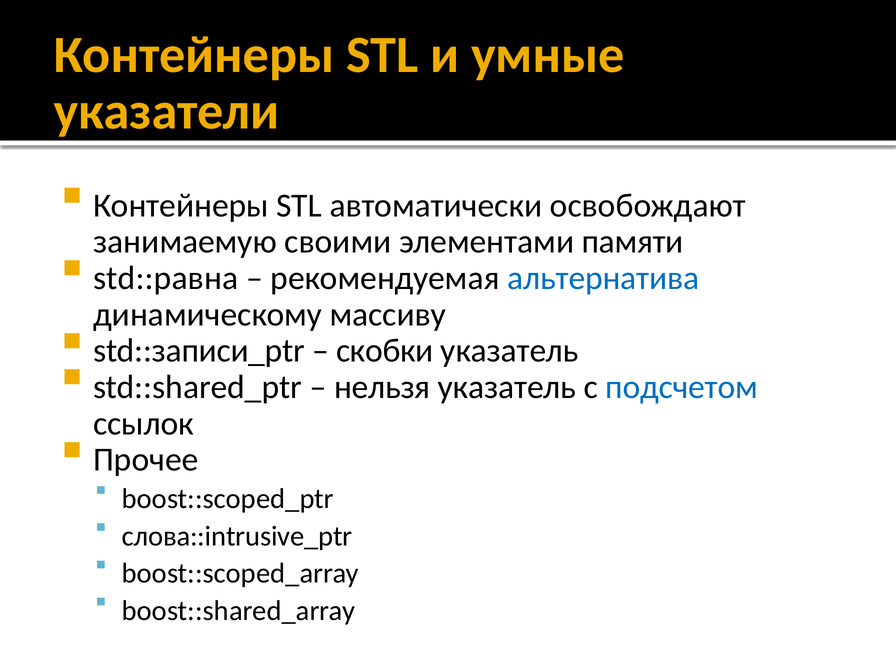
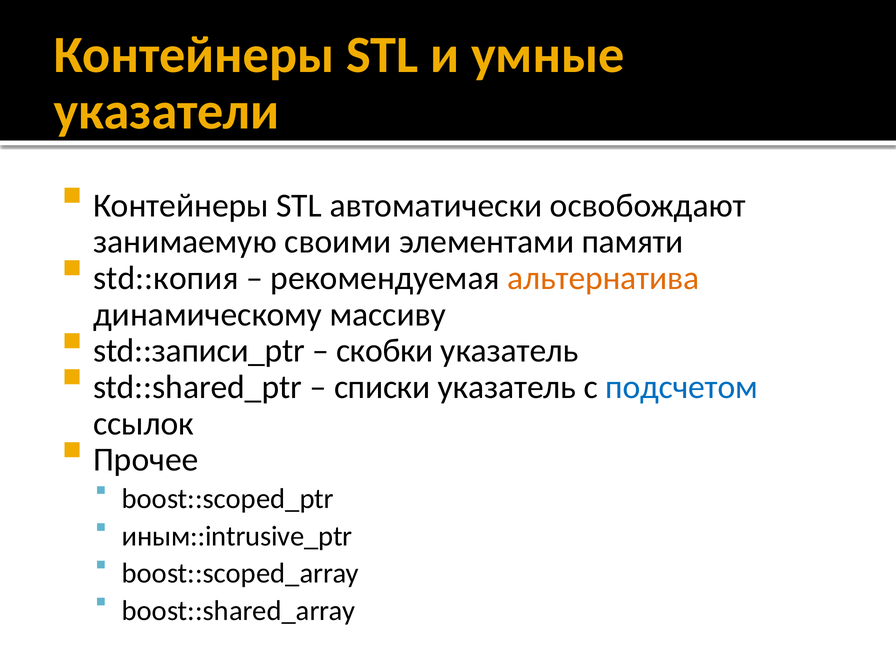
std::равна: std::равна -> std::копия (166, 278)
альтернатива colour: blue -> orange (603, 278)
нельзя: нельзя -> списки (382, 387)
слова::intrusive_ptr: слова::intrusive_ptr -> иным::intrusive_ptr (237, 536)
